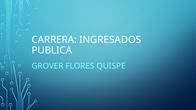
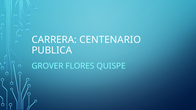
INGRESADOS: INGRESADOS -> CENTENARIO (110, 40)
